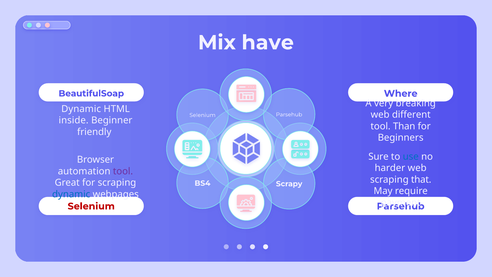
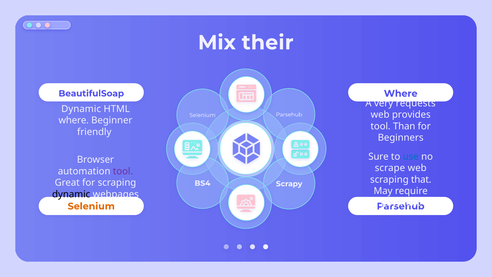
have: have -> their (268, 43)
breaking: breaking -> requests (416, 103)
different: different -> provides (411, 115)
inside: inside -> where (74, 120)
harder: harder -> scrape (390, 168)
dynamic colour: blue -> black (71, 194)
Selenium colour: red -> orange (91, 206)
